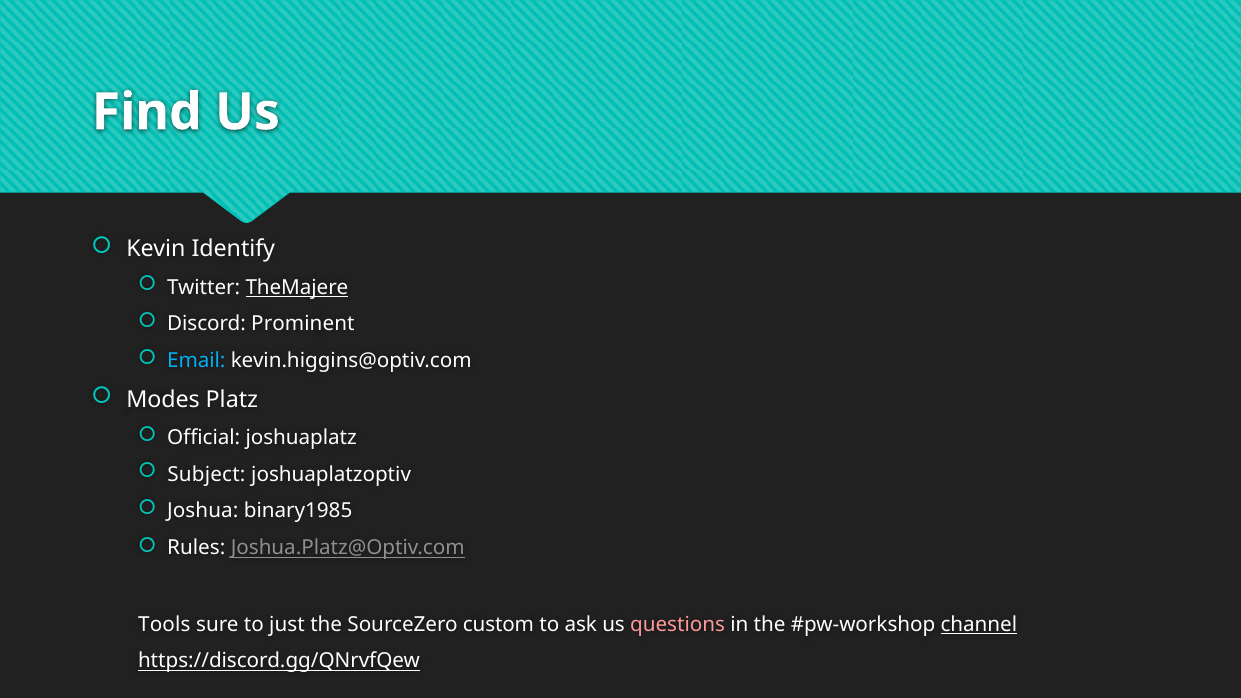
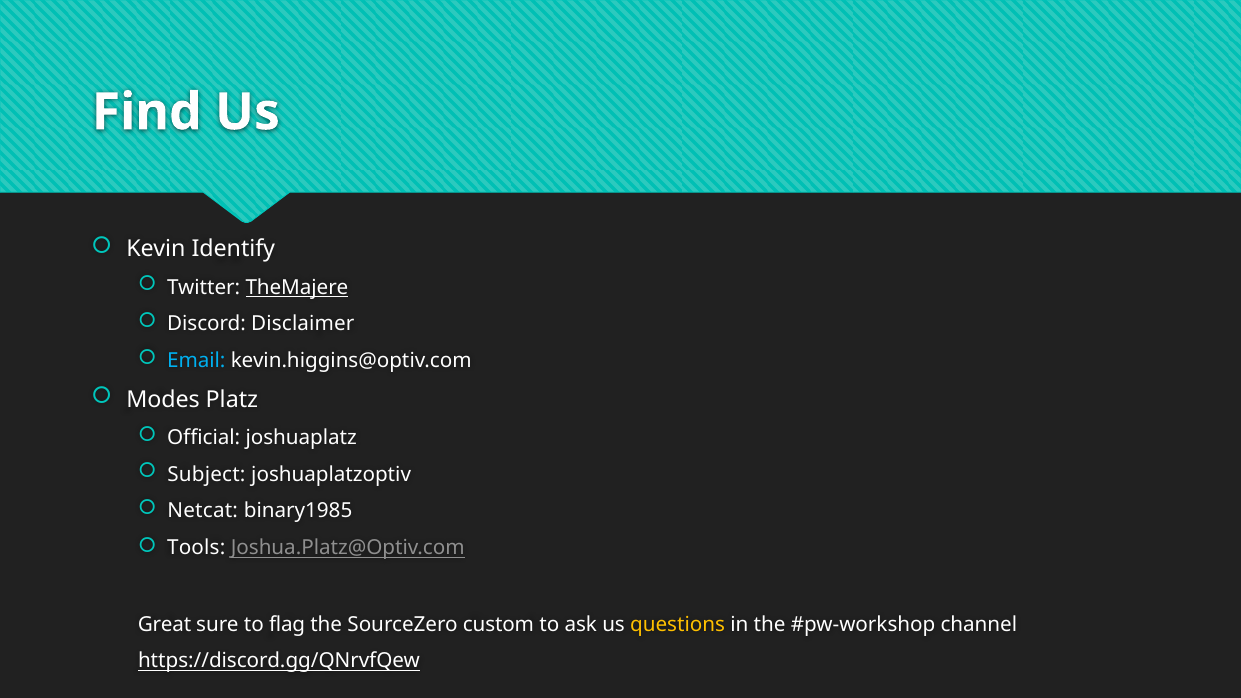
Prominent: Prominent -> Disclaimer (303, 324)
Joshua: Joshua -> Netcat (203, 511)
Rules: Rules -> Tools (196, 548)
Tools: Tools -> Great (165, 624)
just: just -> flag (287, 624)
questions colour: pink -> yellow (678, 624)
channel underline: present -> none (979, 624)
